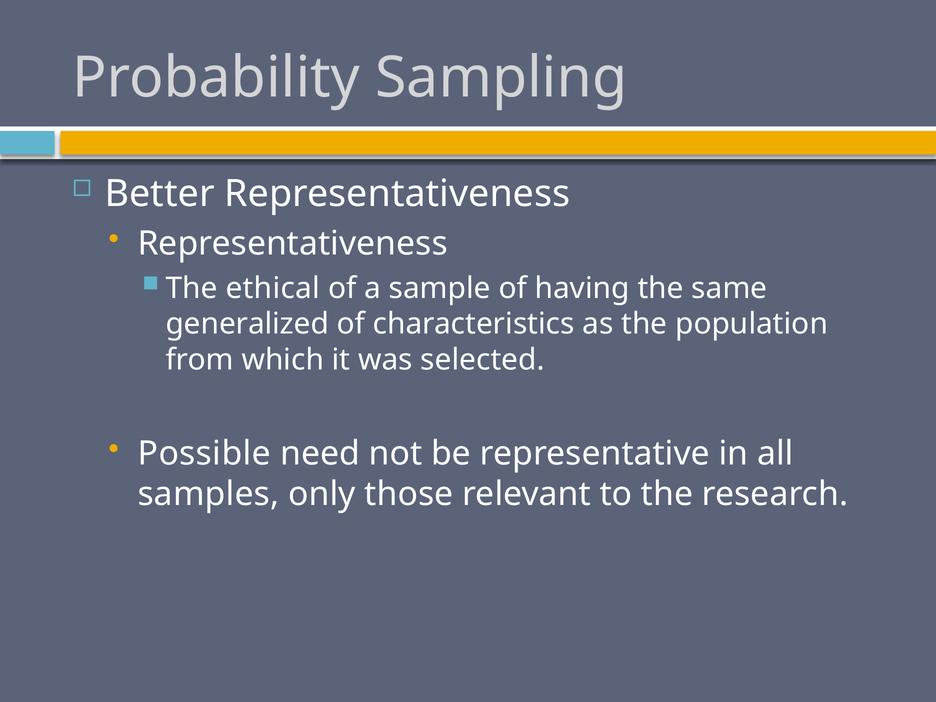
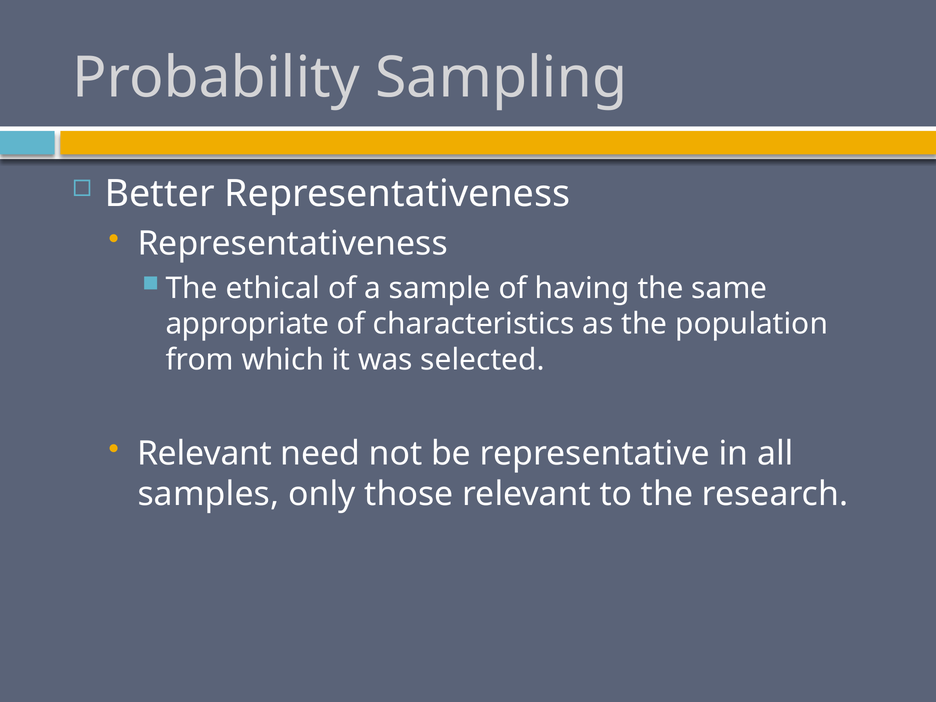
generalized: generalized -> appropriate (247, 324)
Possible: Possible -> Relevant (205, 454)
